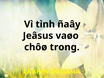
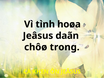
ñaây: ñaây -> hoøa (69, 24)
vaøo: vaøo -> daãn (67, 36)
